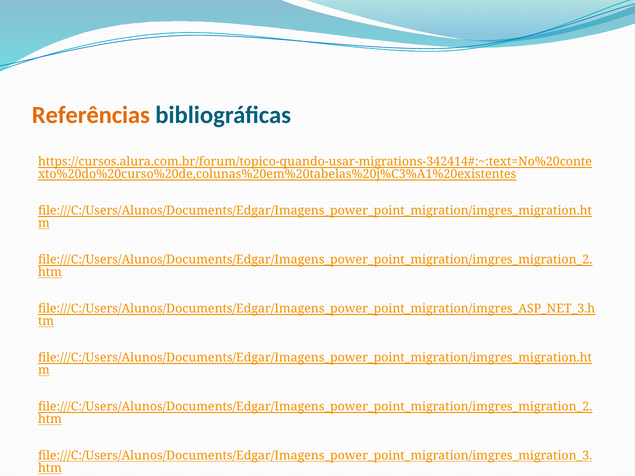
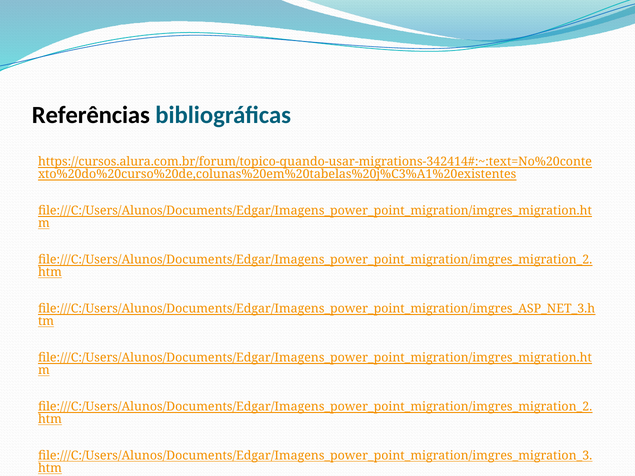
Referências colour: orange -> black (91, 115)
